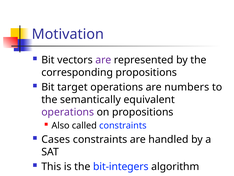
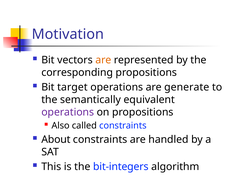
are colour: purple -> orange (103, 60)
numbers: numbers -> generate (187, 87)
Cases: Cases -> About (56, 139)
